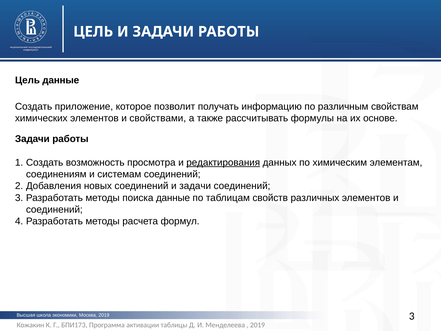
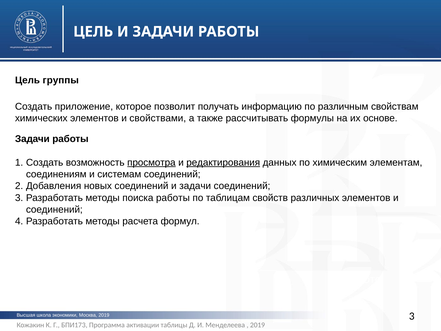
Цель данные: данные -> группы (61, 80)
просмотра underline: none -> present (151, 162)
поиска данные: данные -> работы (173, 198)
